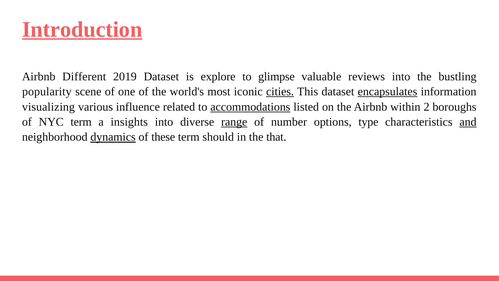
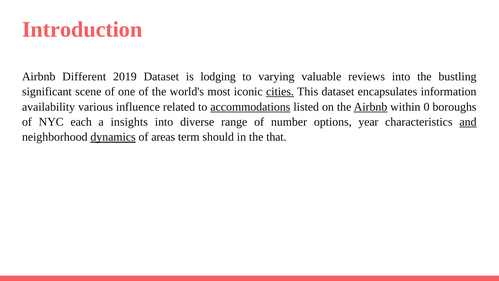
Introduction underline: present -> none (82, 29)
explore: explore -> lodging (218, 77)
glimpse: glimpse -> varying (276, 77)
popularity: popularity -> significant (47, 92)
encapsulates underline: present -> none (388, 92)
visualizing: visualizing -> availability (49, 107)
Airbnb underline: none -> present (371, 107)
2: 2 -> 0 (427, 107)
NYC term: term -> each (81, 122)
range underline: present -> none (234, 122)
type: type -> year (368, 122)
these: these -> areas (163, 137)
